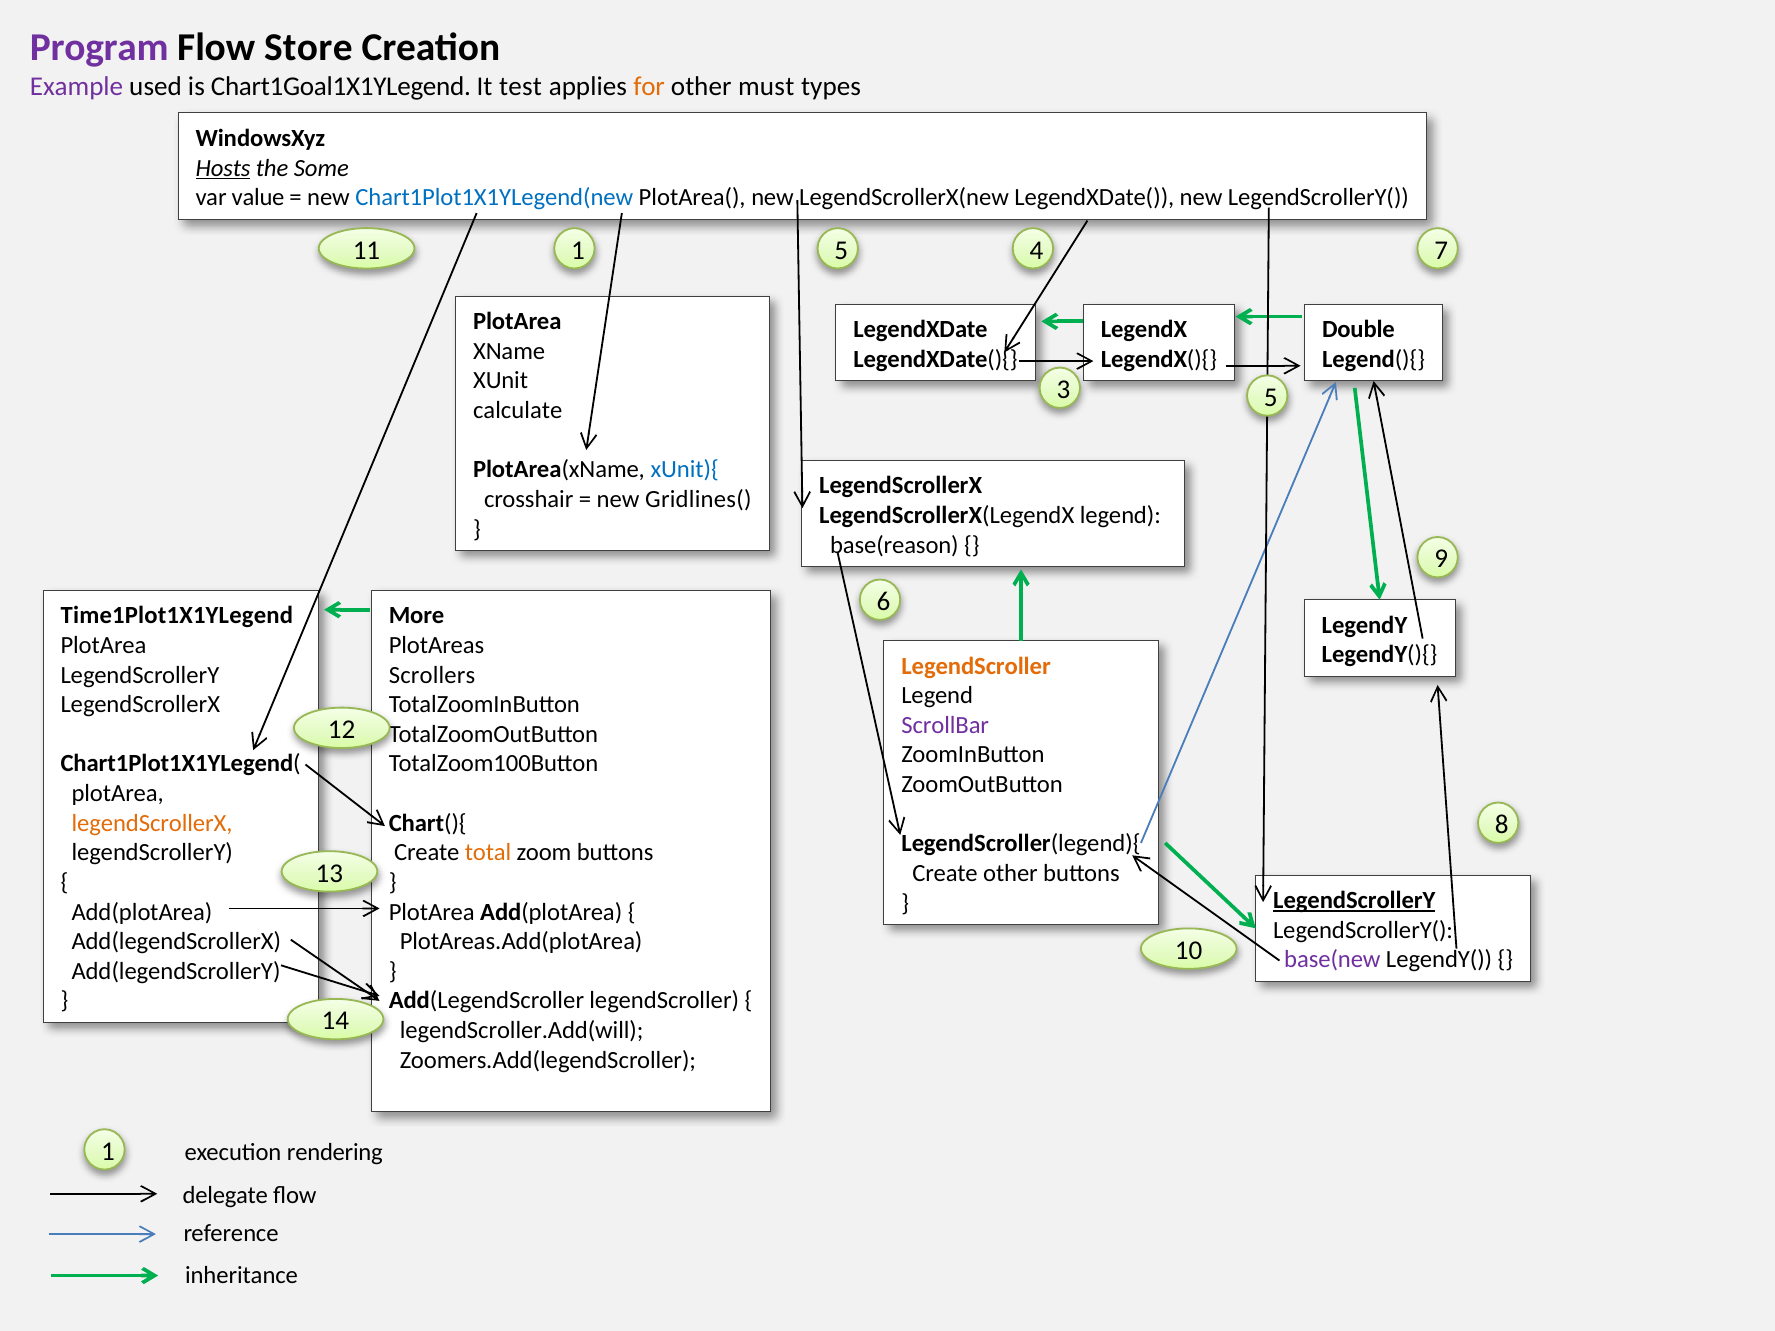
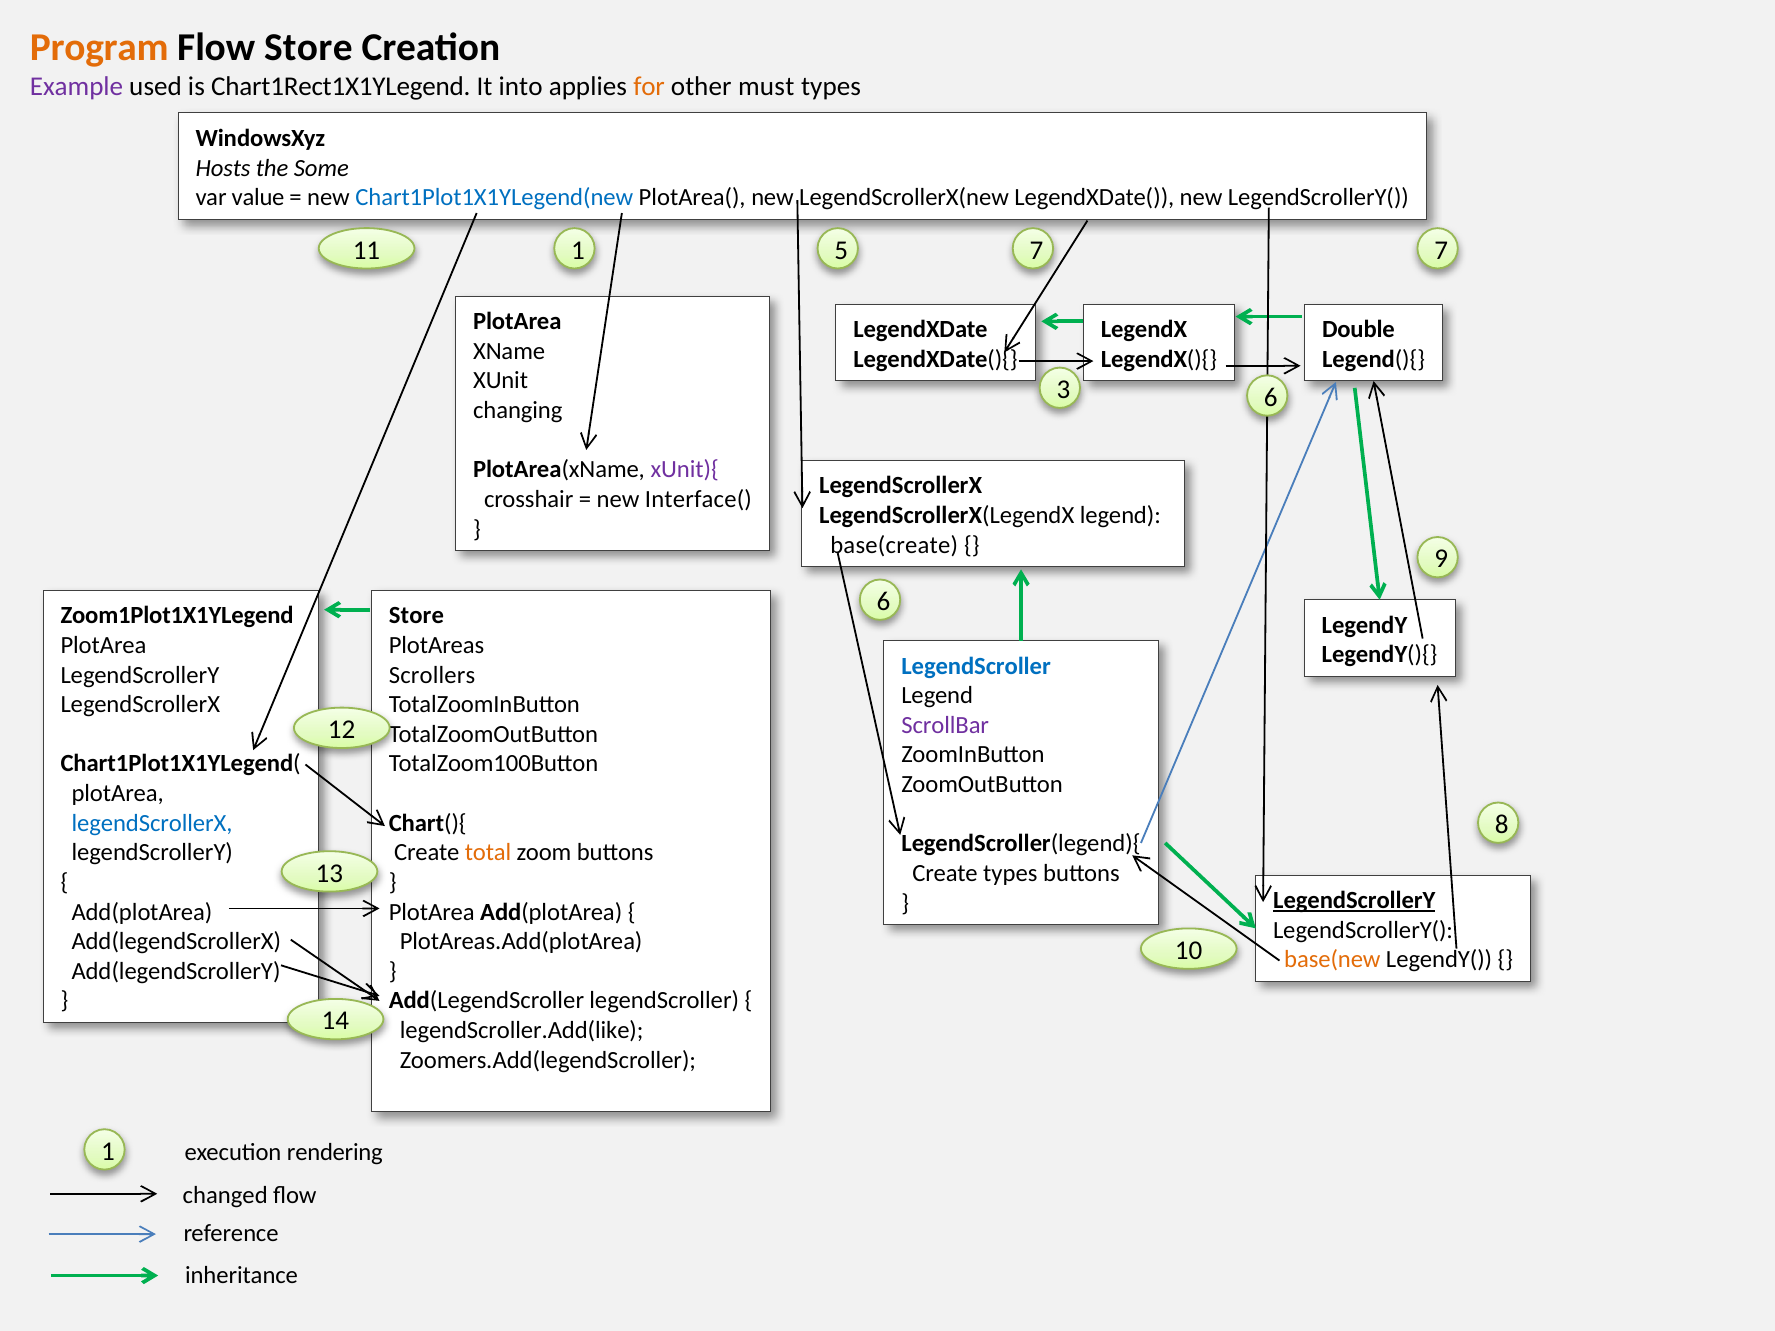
Program colour: purple -> orange (99, 48)
Chart1Goal1X1YLegend: Chart1Goal1X1YLegend -> Chart1Rect1X1YLegend (341, 87)
test: test -> into (521, 87)
Hosts underline: present -> none (223, 168)
1 4: 4 -> 7 (1037, 250)
3 5: 5 -> 6 (1271, 397)
calculate: calculate -> changing (518, 410)
xUnit){ colour: blue -> purple (685, 470)
Gridlines(: Gridlines( -> Interface( (698, 499)
base(reason: base(reason -> base(create (894, 545)
Time1Plot1X1YLegend: Time1Plot1X1YLegend -> Zoom1Plot1X1YLegend (177, 616)
More: More -> Store (416, 616)
LegendScroller colour: orange -> blue (976, 666)
legendScrollerX colour: orange -> blue (152, 823)
Create other: other -> types (1010, 873)
base(new colour: purple -> orange (1332, 960)
legendScroller.Add(will: legendScroller.Add(will -> legendScroller.Add(like (522, 1031)
delegate: delegate -> changed (225, 1196)
